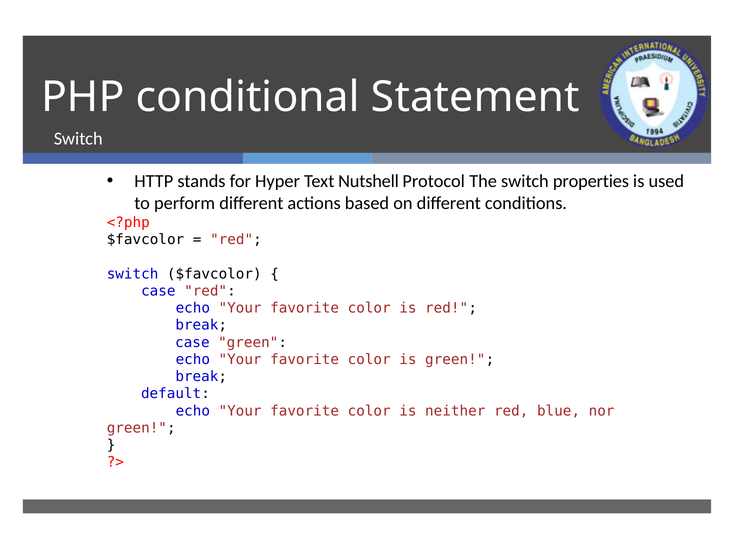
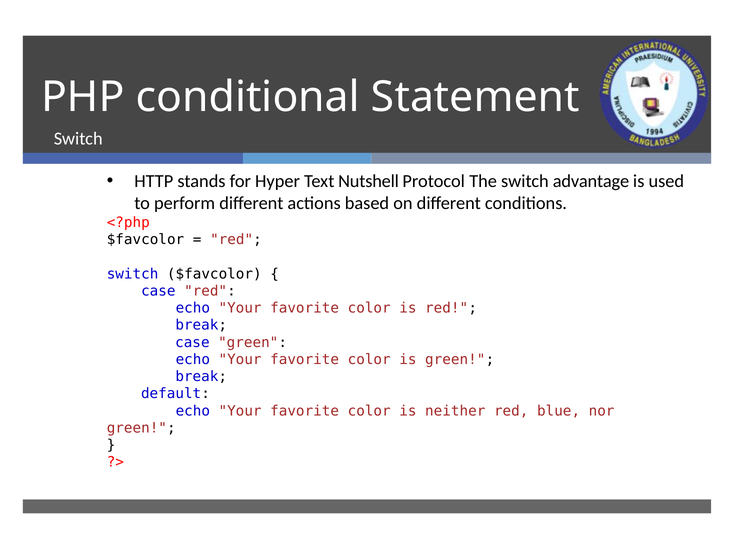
properties: properties -> advantage (591, 181)
